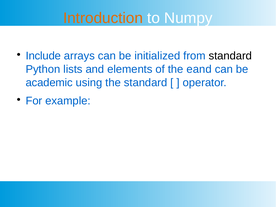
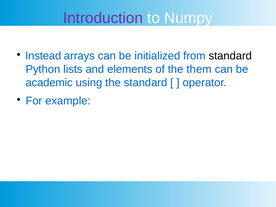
Introduction colour: orange -> purple (103, 18)
Include: Include -> Instead (43, 56)
eand: eand -> them (199, 69)
